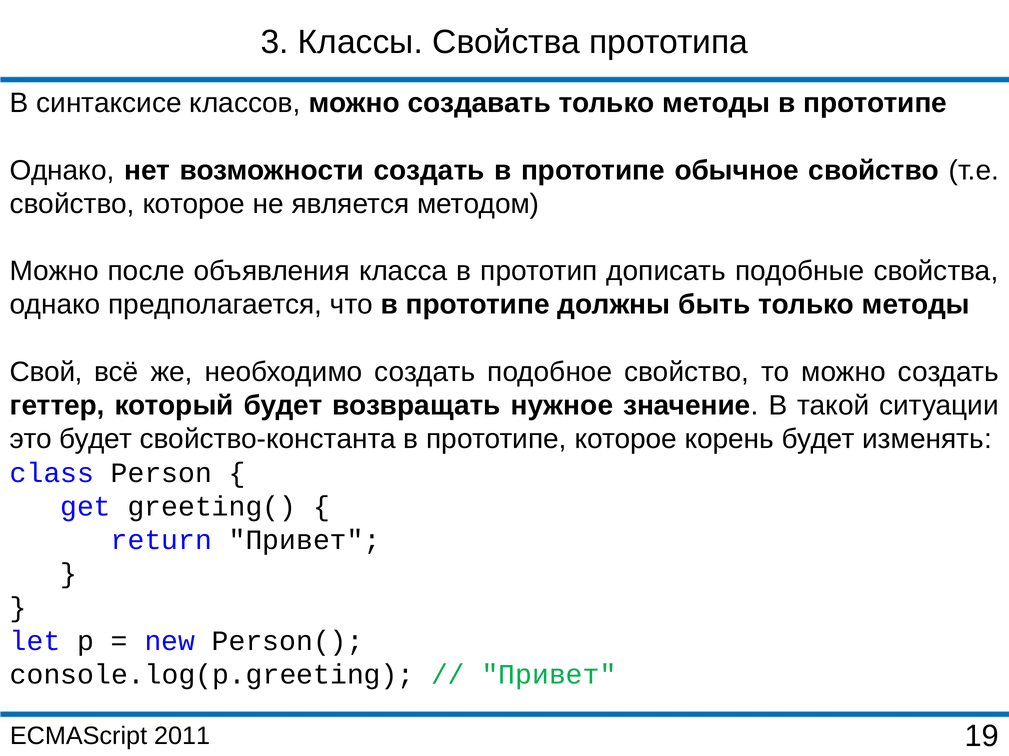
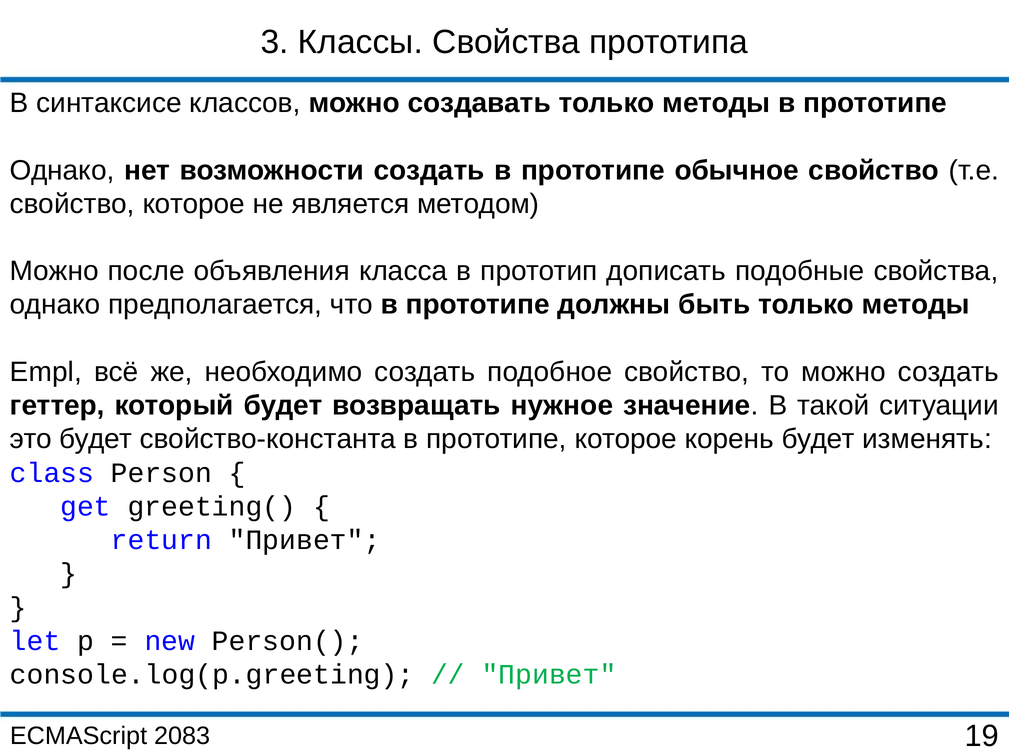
Свой: Свой -> Empl (46, 372)
2011: 2011 -> 2083 (182, 737)
